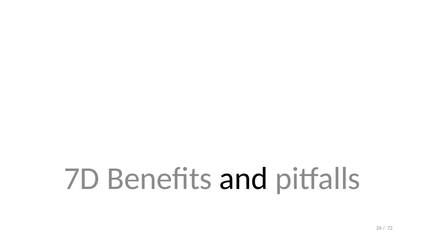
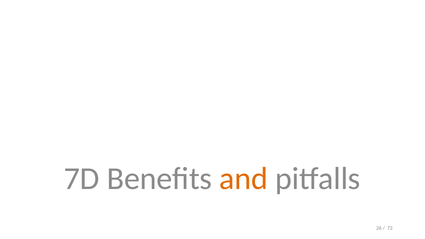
and colour: black -> orange (244, 179)
